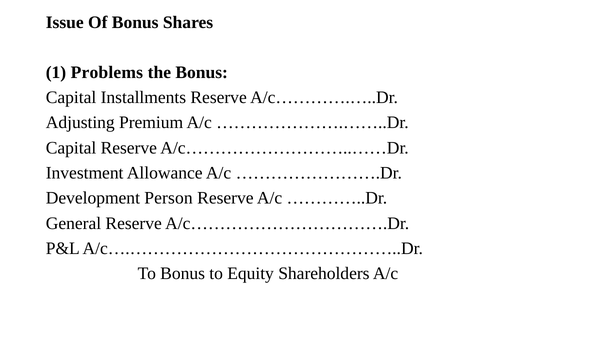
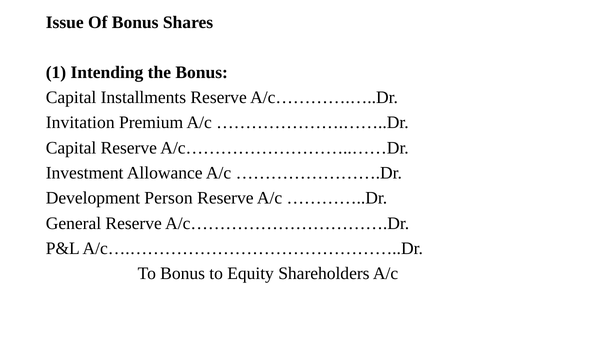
Problems: Problems -> Intending (107, 72)
Adjusting: Adjusting -> Invitation (80, 123)
